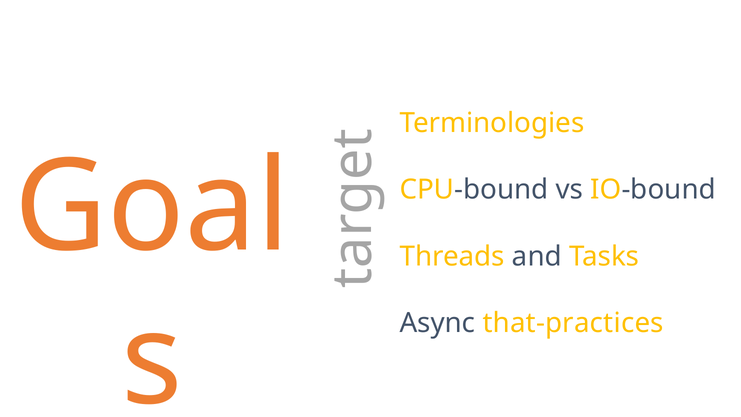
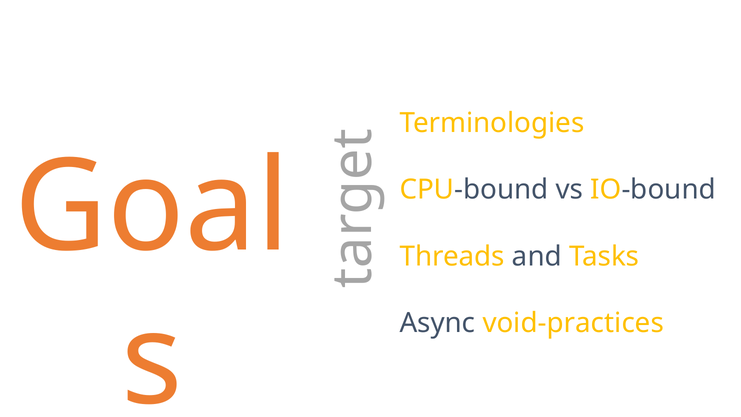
that-practices: that-practices -> void-practices (573, 323)
